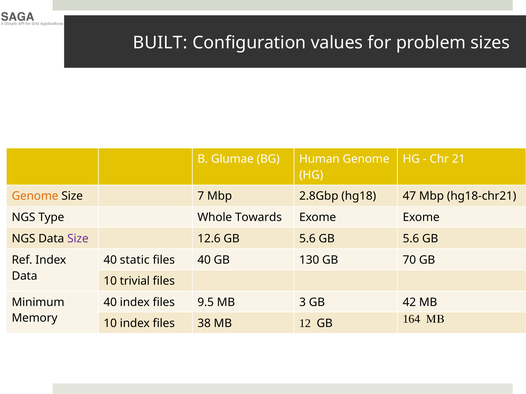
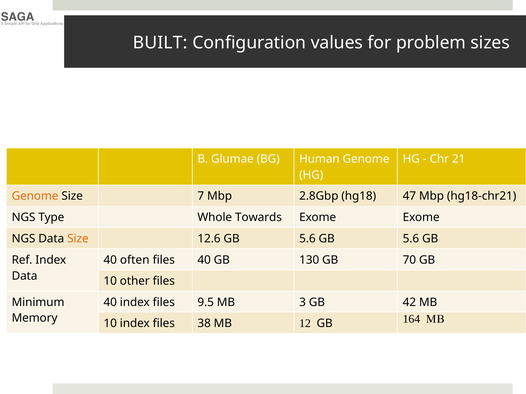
Size colour: purple -> orange (78, 239)
static: static -> often (135, 260)
trivial: trivial -> other (135, 281)
